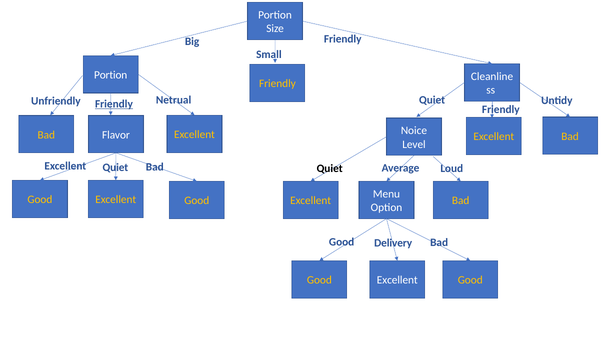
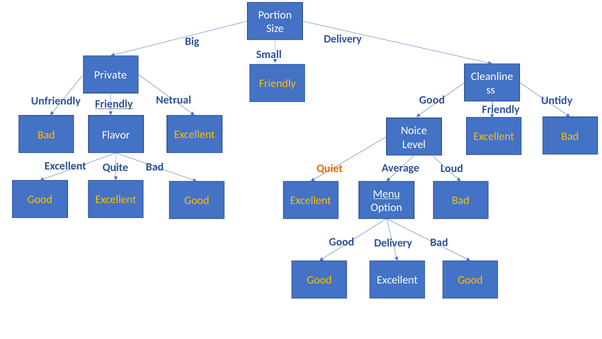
Big Friendly: Friendly -> Delivery (343, 39)
Portion: Portion -> Private (111, 75)
Netrual Quiet: Quiet -> Good (432, 100)
Excellent Quiet: Quiet -> Quite (115, 167)
Quiet colour: black -> orange (330, 168)
Menu underline: none -> present (386, 194)
